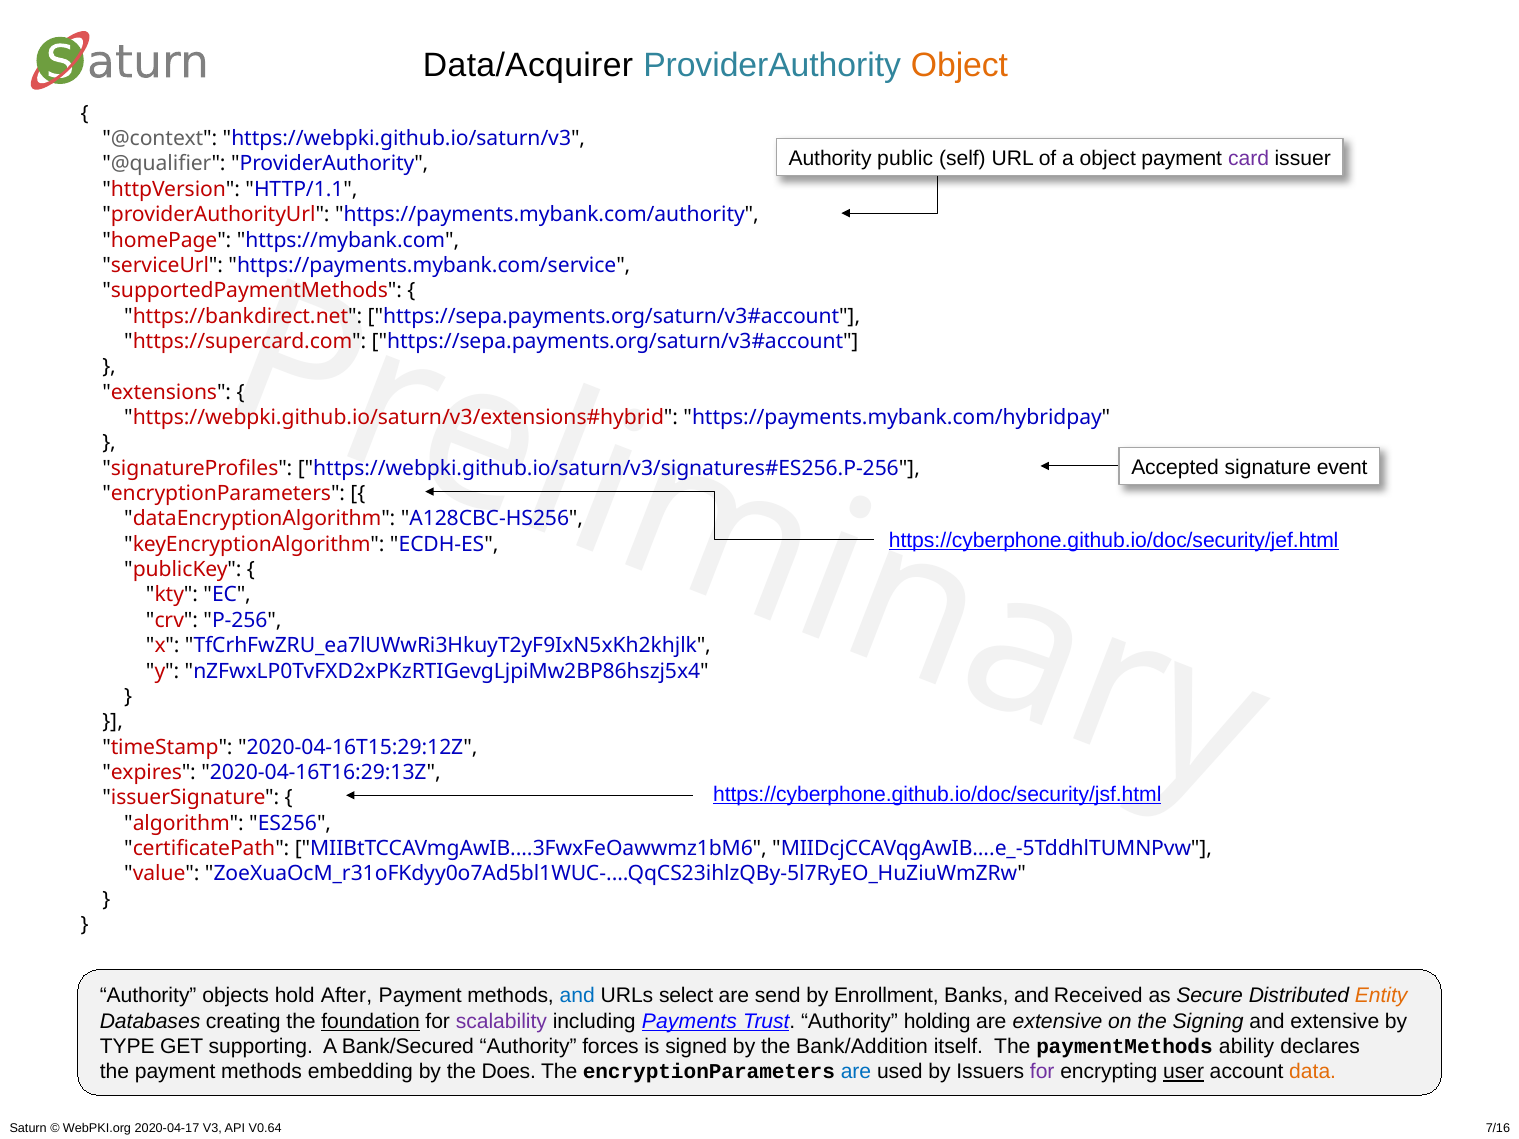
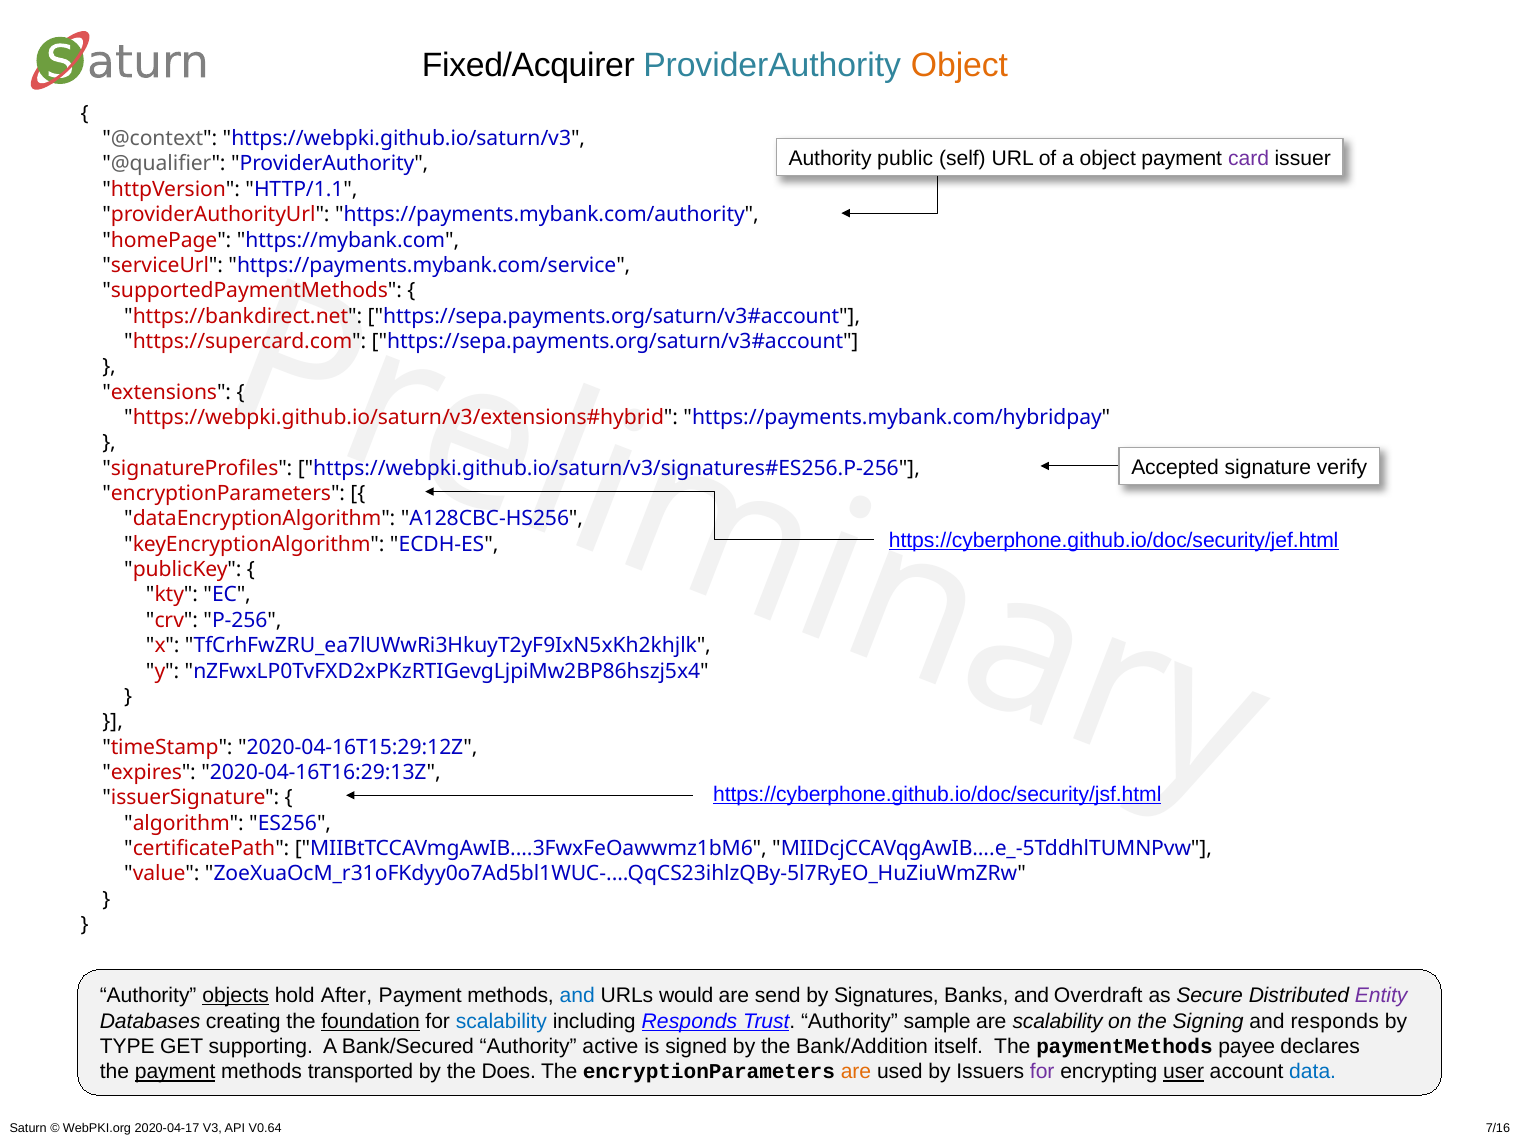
Data/Acquirer: Data/Acquirer -> Fixed/Acquirer (528, 65)
event: event -> verify (1342, 468)
objects underline: none -> present (236, 996)
select: select -> would (686, 996)
Enrollment: Enrollment -> Signatures (886, 996)
Received: Received -> Overdraft (1098, 996)
Entity colour: orange -> purple (1381, 996)
scalability colour: purple -> blue (501, 1021)
including Payments: Payments -> Responds (689, 1021)
holding: holding -> sample (937, 1021)
are extensive: extensive -> scalability (1058, 1021)
and extensive: extensive -> responds (1335, 1021)
forces: forces -> active (610, 1047)
ability: ability -> payee (1247, 1047)
payment underline: none -> present (175, 1072)
embedding: embedding -> transported (361, 1072)
are colour: blue -> orange (856, 1072)
data colour: orange -> blue (1313, 1072)
